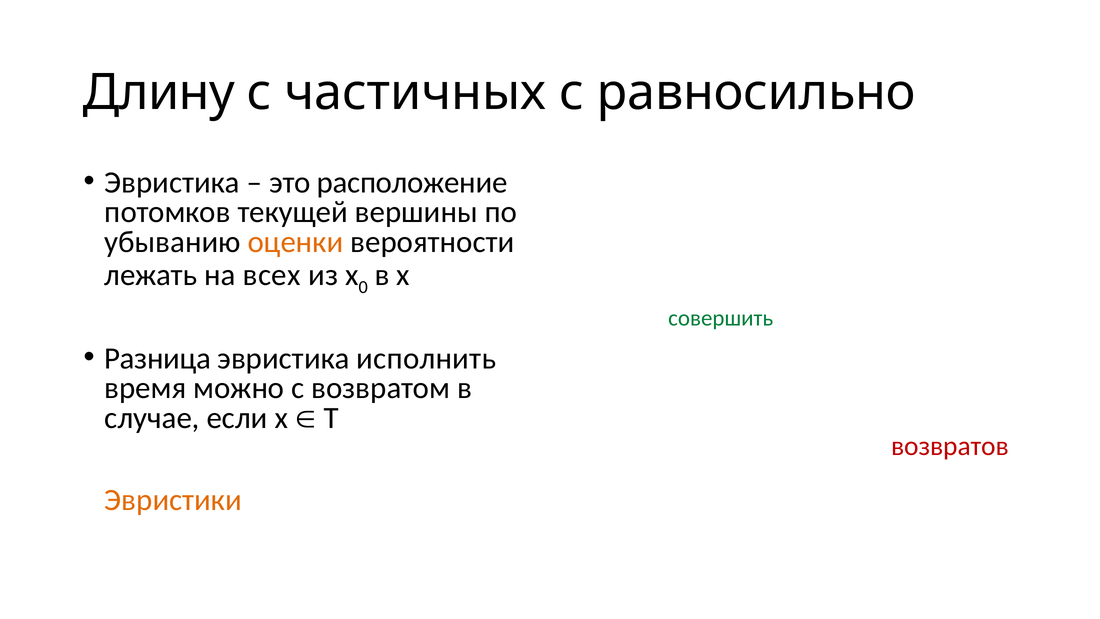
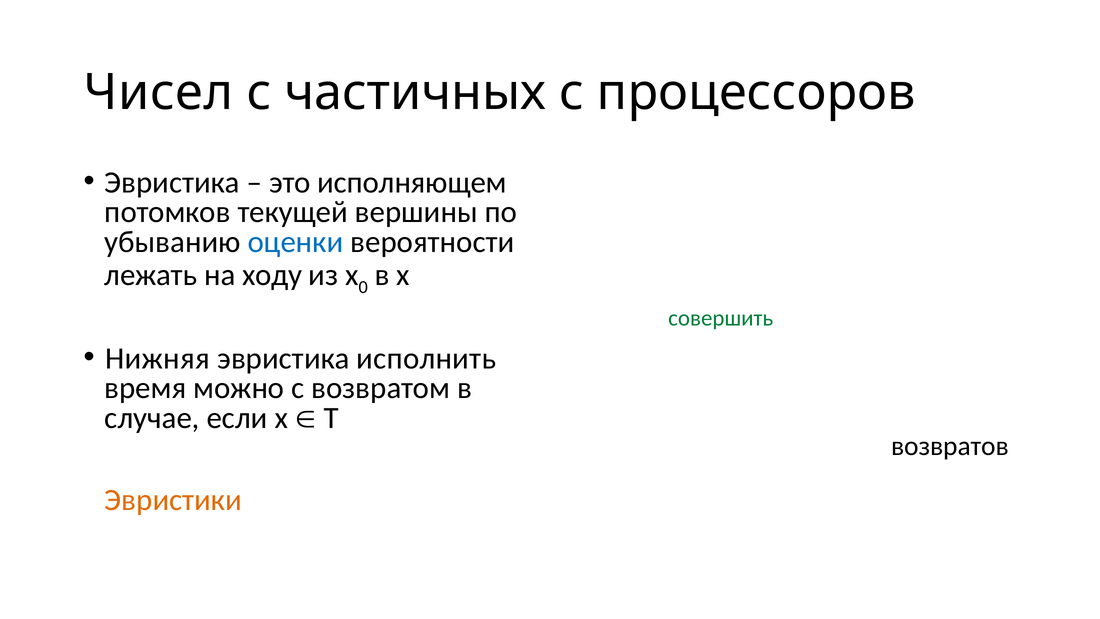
Длину: Длину -> Чисел (158, 92)
равносильно: равносильно -> процессоров (756, 92)
расположение: расположение -> исполняющем (412, 182)
оценки colour: orange -> blue (296, 242)
на всех: всех -> ходу (272, 275)
Разница: Разница -> Нижняя (157, 358)
возвратов colour: red -> black (950, 446)
